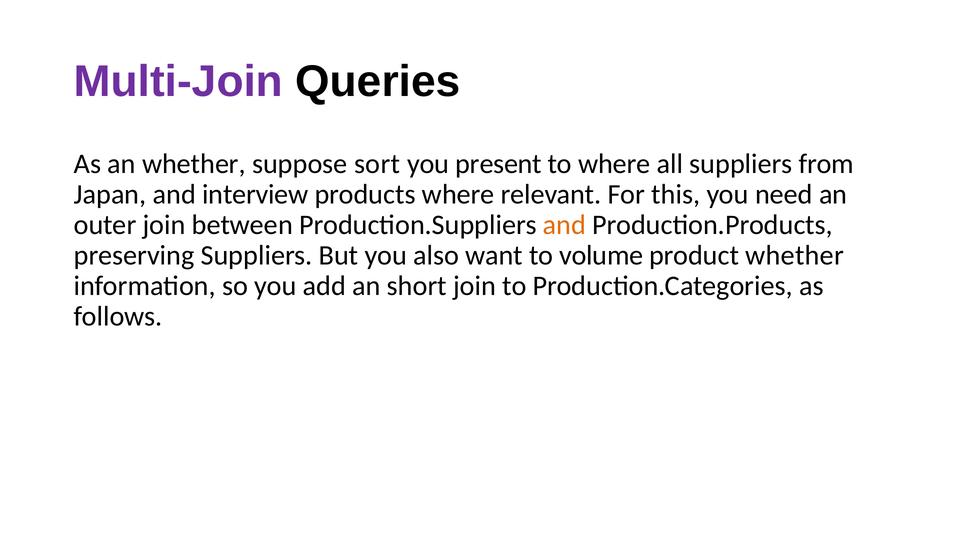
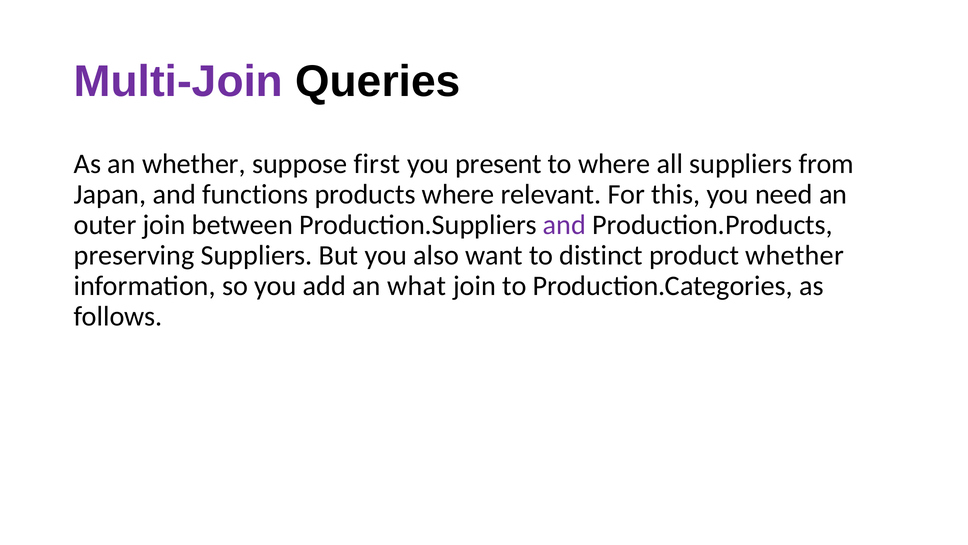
sort: sort -> first (377, 164)
interview: interview -> functions (255, 194)
and colour: orange -> purple (565, 225)
volume: volume -> distinct (601, 255)
short: short -> what (417, 286)
